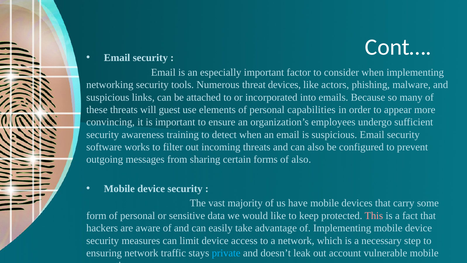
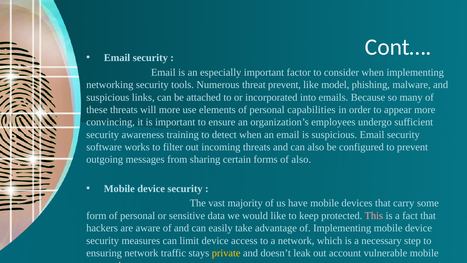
threat devices: devices -> prevent (284, 85)
actors: actors -> model (335, 85)
will guest: guest -> more (169, 110)
private colour: light blue -> yellow (226, 253)
